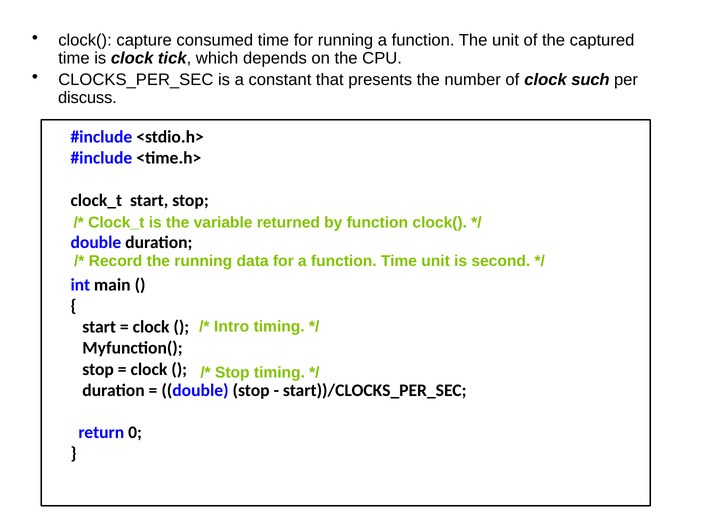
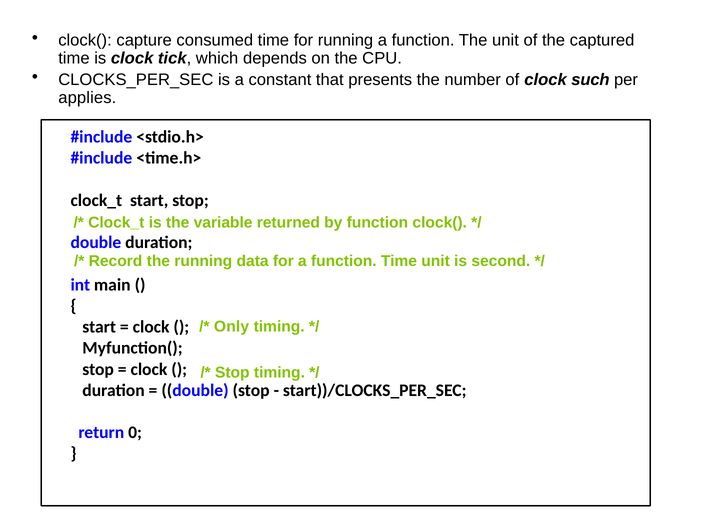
discuss: discuss -> applies (87, 98)
Intro: Intro -> Only (232, 326)
